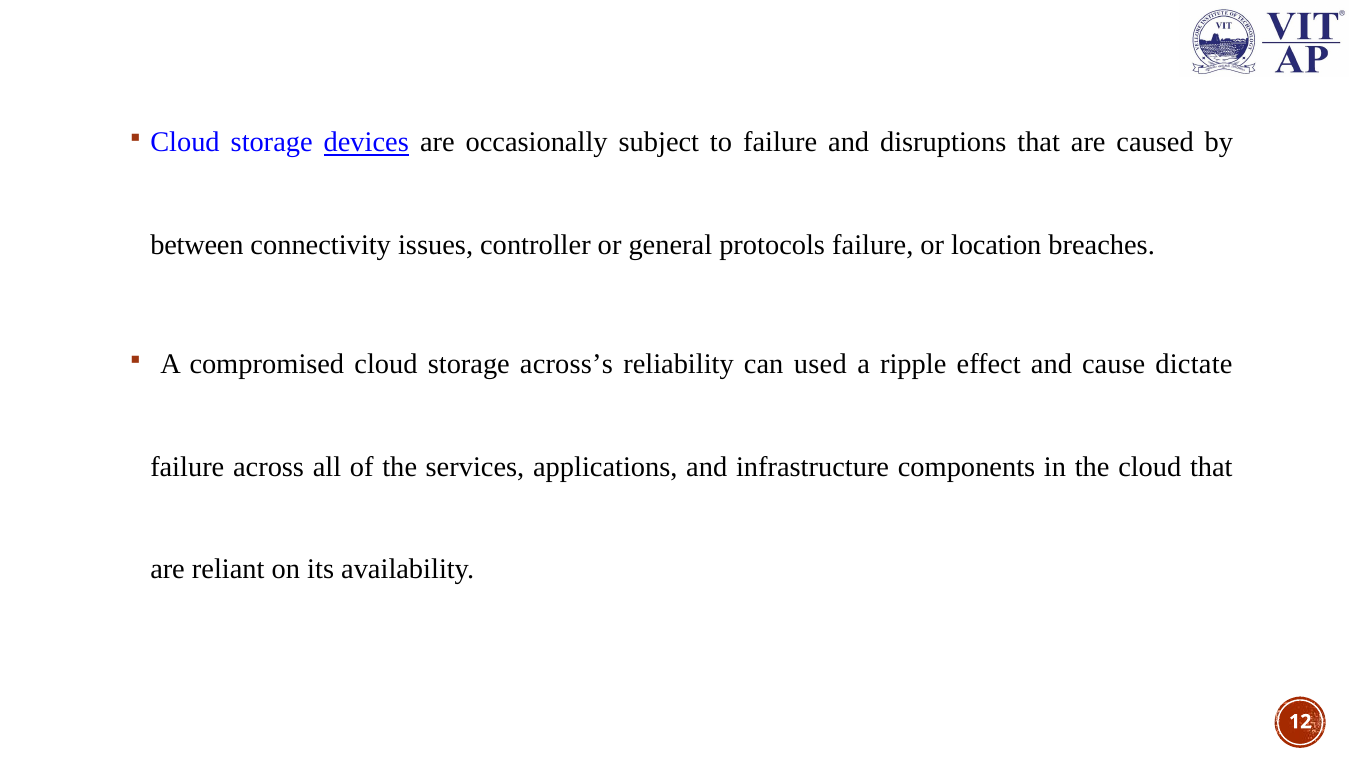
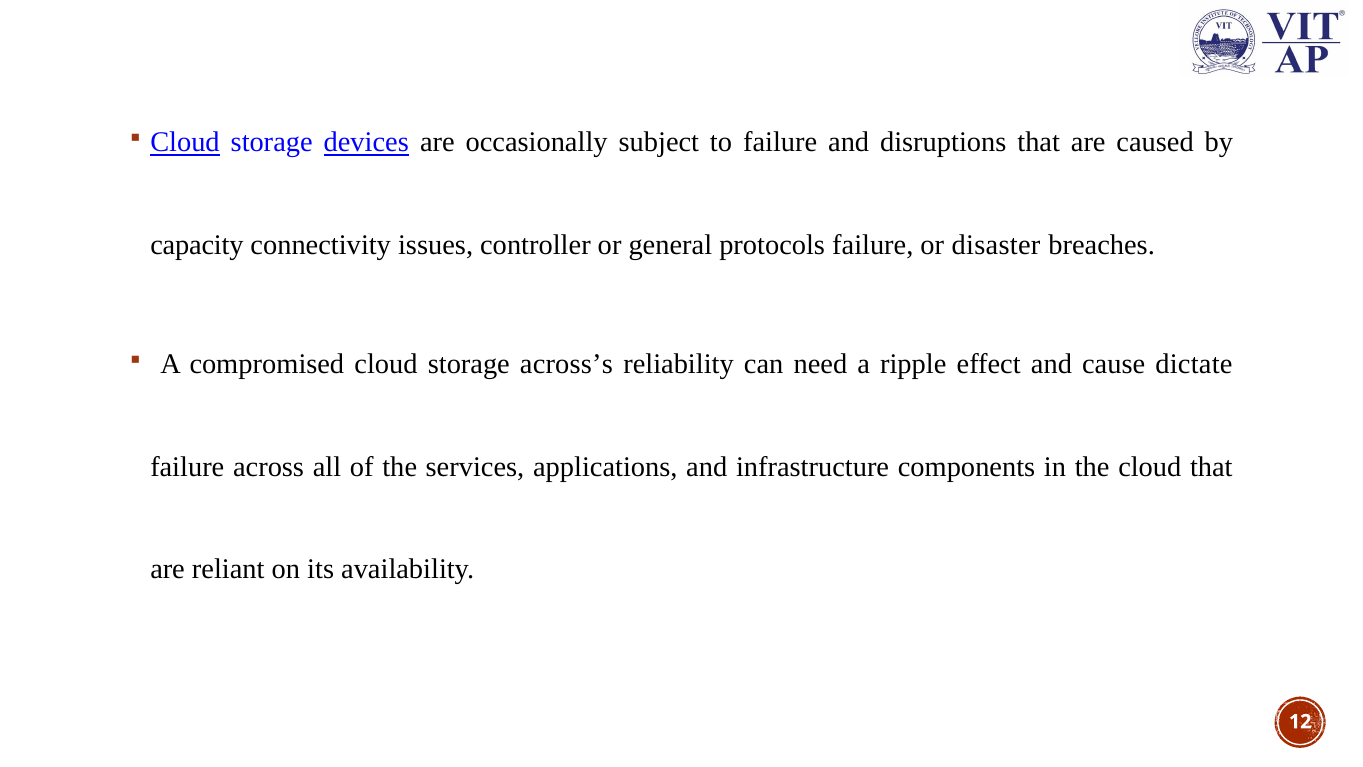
Cloud underline: none -> present (185, 142)
between: between -> capacity (197, 245)
location: location -> disaster (996, 245)
used: used -> need (820, 364)
